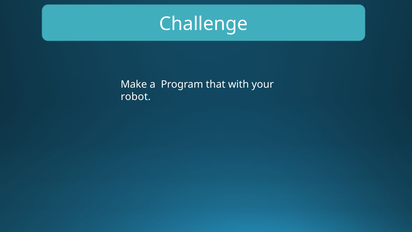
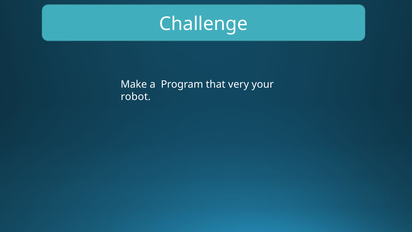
with: with -> very (239, 84)
